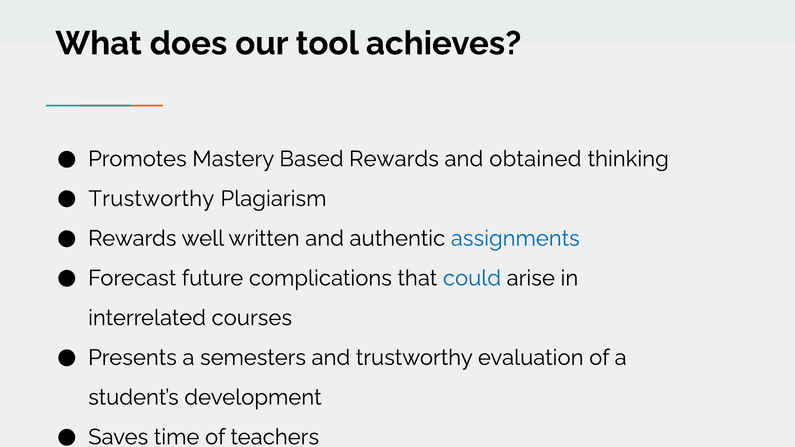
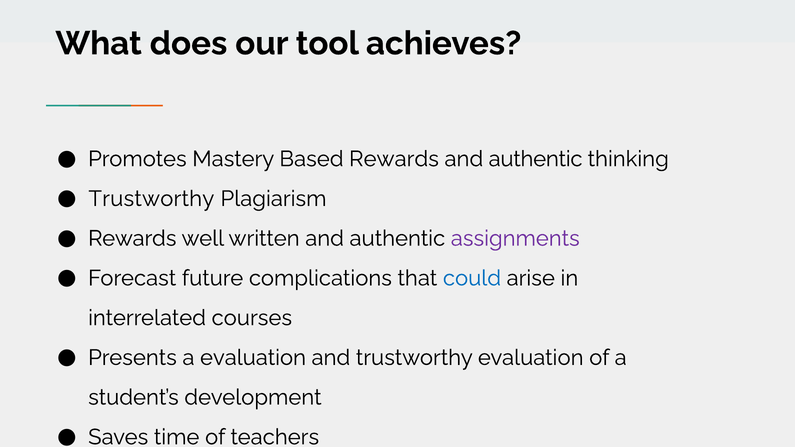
obtained: obtained -> authentic (536, 159)
assignments colour: blue -> purple (515, 239)
a semesters: semesters -> evaluation (253, 358)
